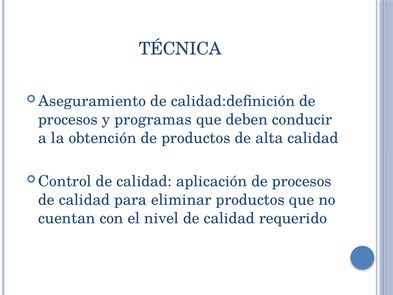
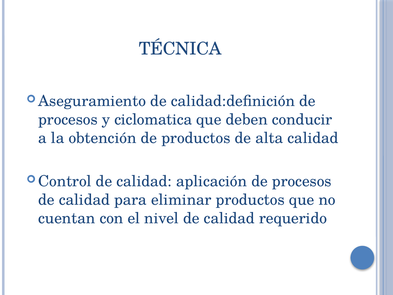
programas: programas -> ciclomatica (153, 119)
